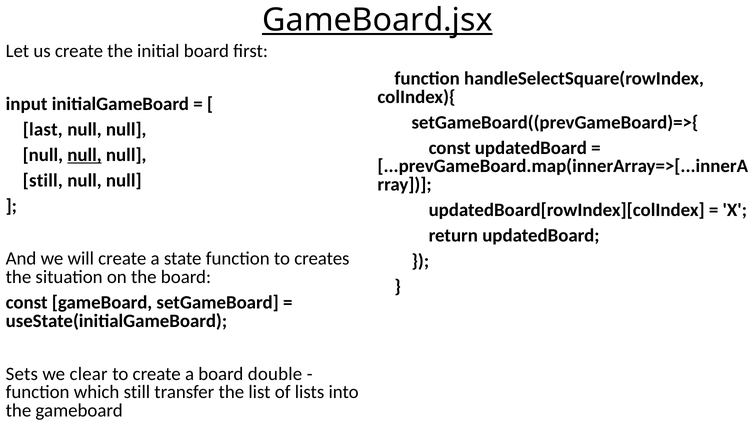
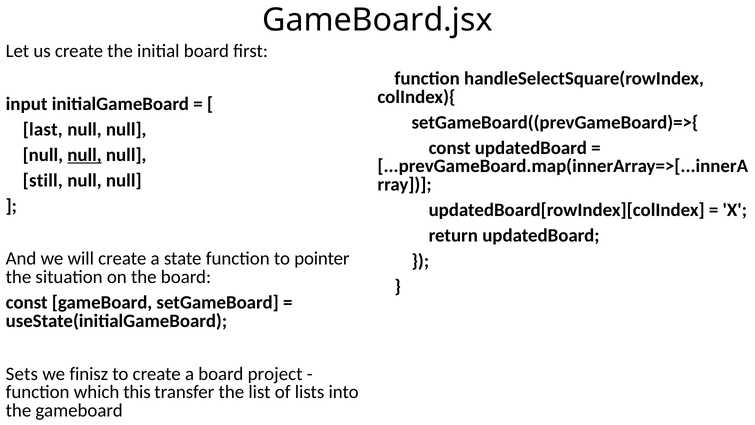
GameBoard.jsx underline: present -> none (377, 20)
creates: creates -> pointer (322, 259)
clear: clear -> finisz (89, 374)
double: double -> project (275, 374)
which still: still -> this (137, 392)
